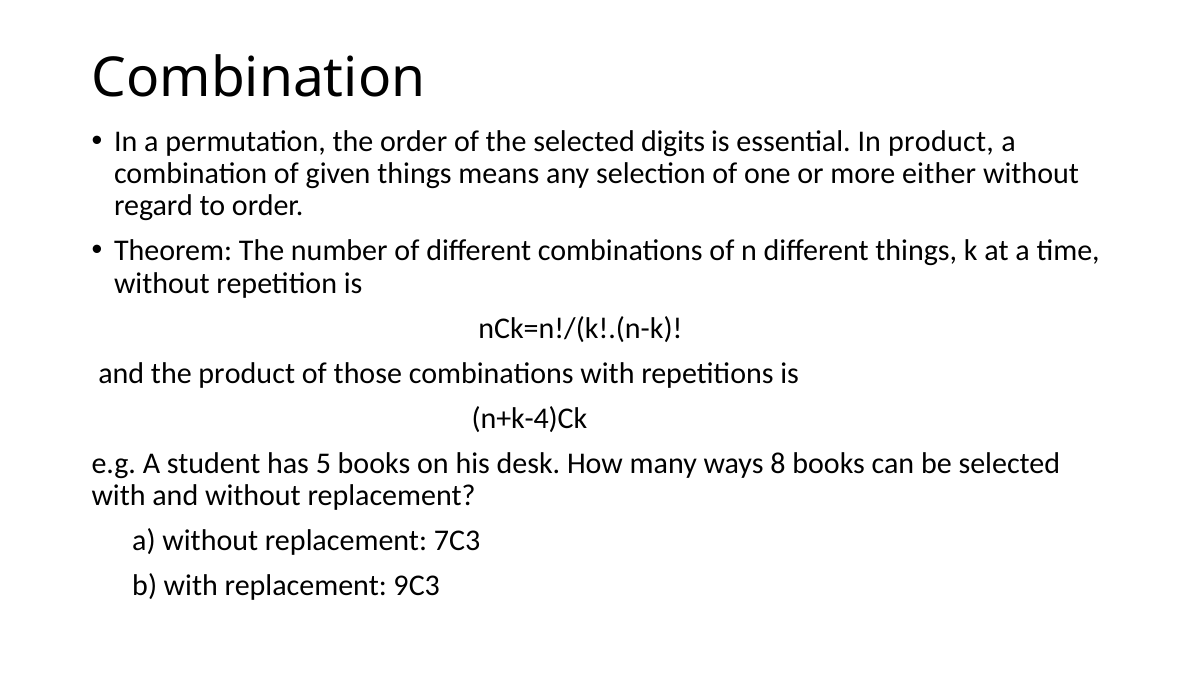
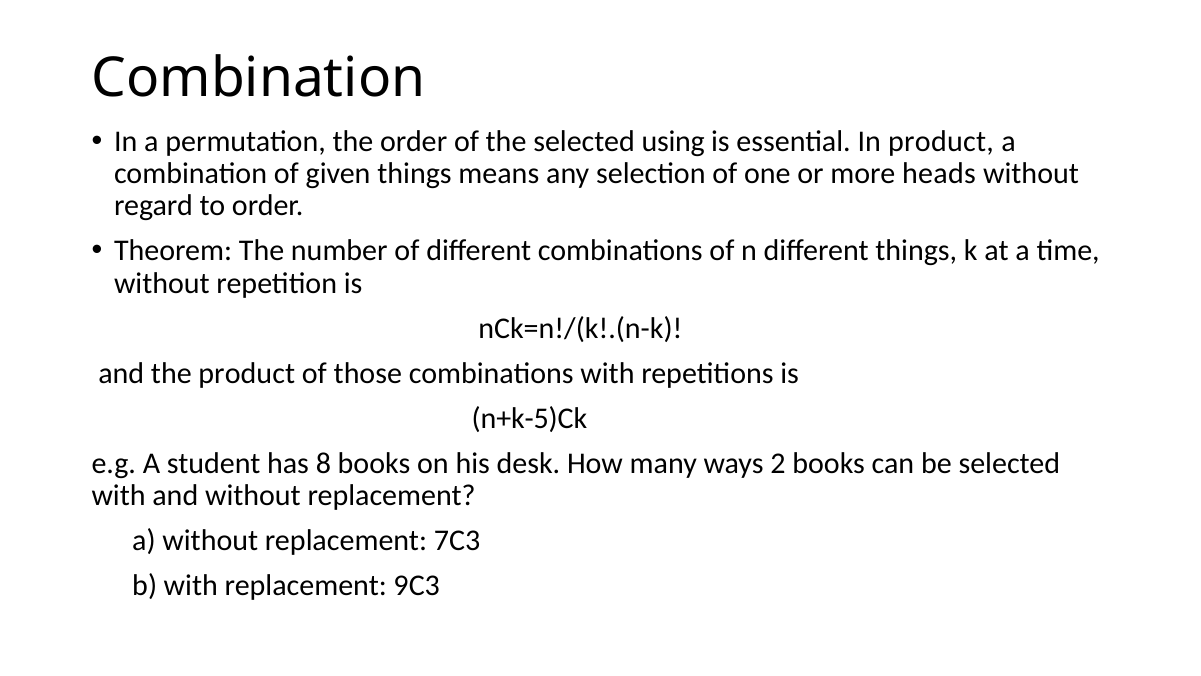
digits: digits -> using (673, 141)
either: either -> heads (939, 173)
n+k-4)Ck: n+k-4)Ck -> n+k-5)Ck (529, 418)
5: 5 -> 8 (323, 463)
8: 8 -> 2 (778, 463)
